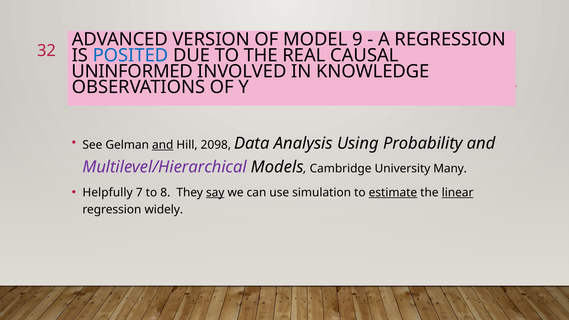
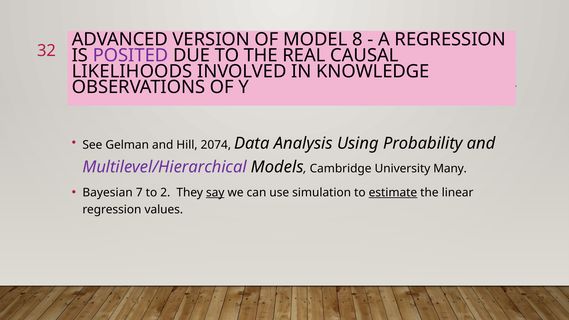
9: 9 -> 8 (357, 40)
POSITED colour: blue -> purple (131, 55)
UNINFORMED: UNINFORMED -> LIKELIHOODS (132, 71)
and underline: present -> none (163, 145)
2098: 2098 -> 2074 (216, 145)
Helpfully: Helpfully -> Bayesian (108, 193)
8: 8 -> 2 (165, 193)
linear underline: present -> none (458, 193)
widely: widely -> values (164, 210)
